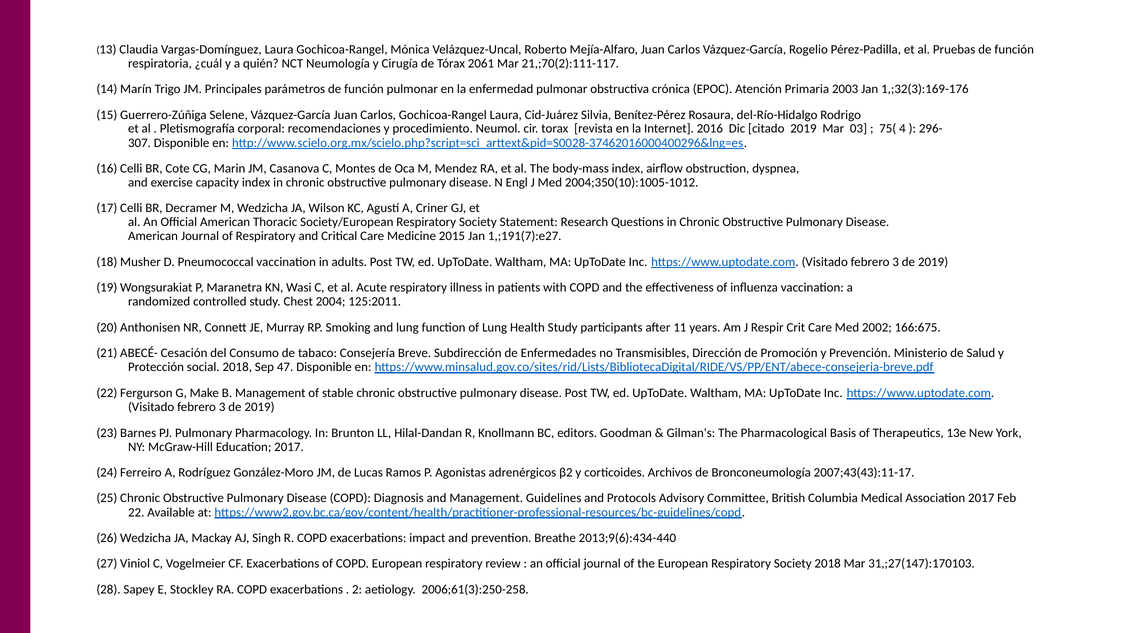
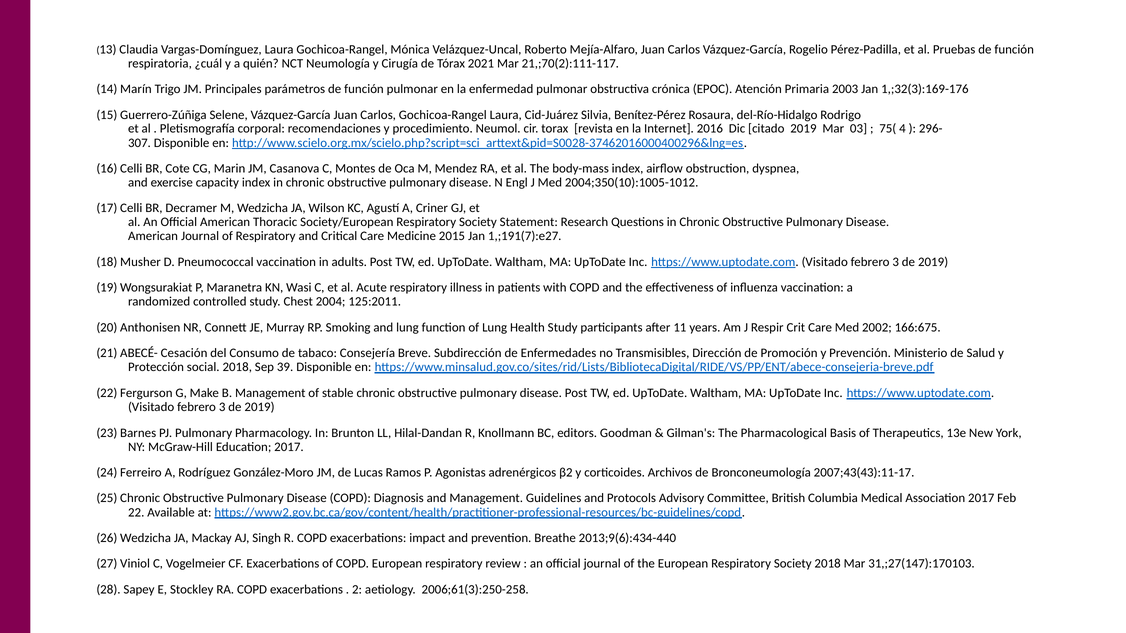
2061: 2061 -> 2021 (481, 64)
47: 47 -> 39 (285, 367)
